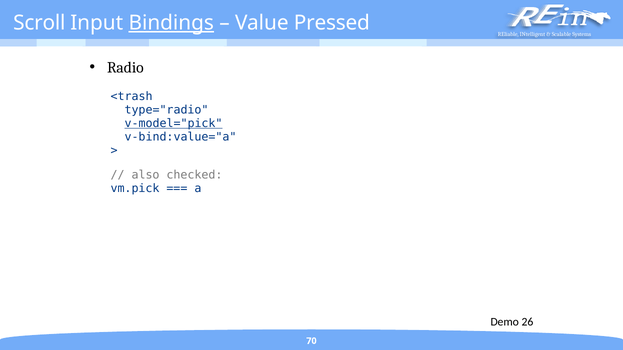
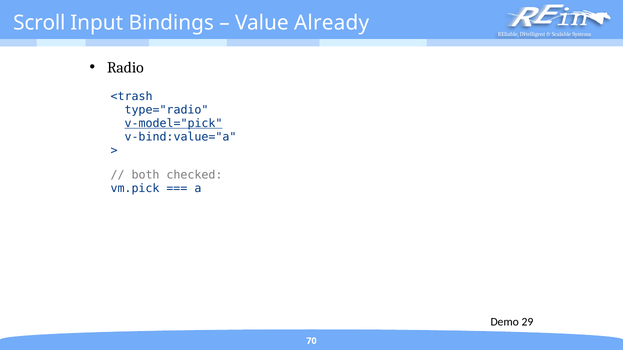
Bindings underline: present -> none (171, 23)
Pressed: Pressed -> Already (332, 23)
also: also -> both (146, 175)
26: 26 -> 29 (527, 322)
